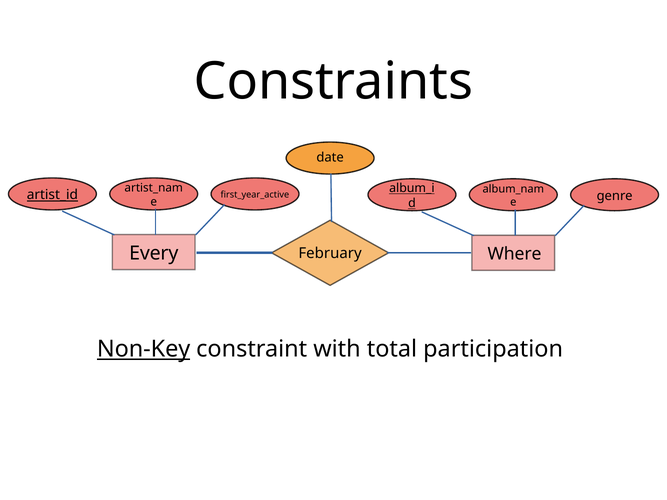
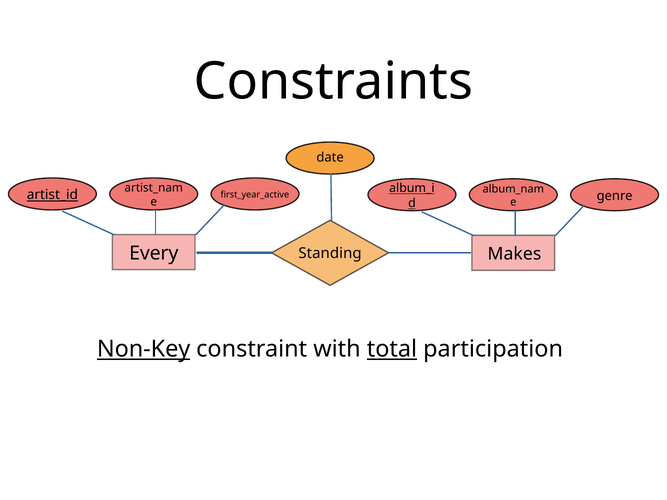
February: February -> Standing (330, 253)
Where: Where -> Makes (514, 254)
total underline: none -> present (392, 349)
